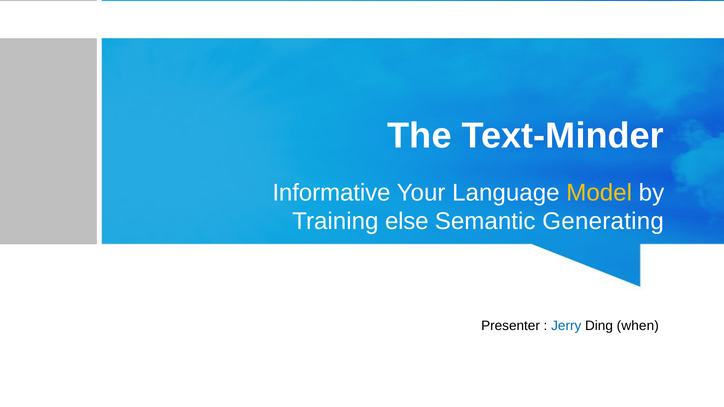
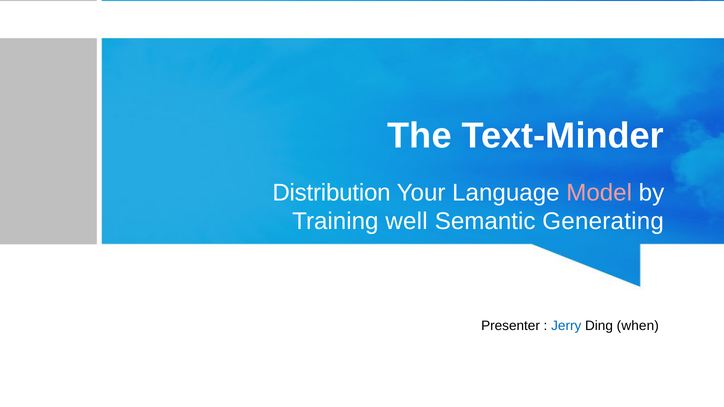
Informative: Informative -> Distribution (332, 193)
Model colour: yellow -> pink (599, 193)
else: else -> well (407, 222)
